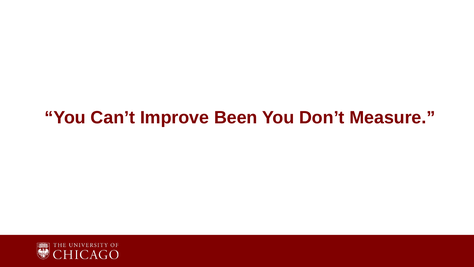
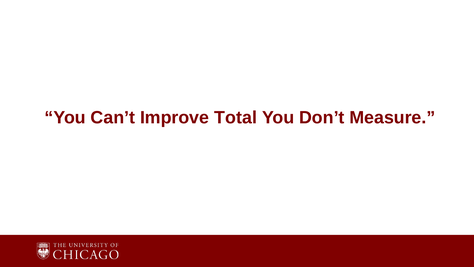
Been: Been -> Total (236, 117)
